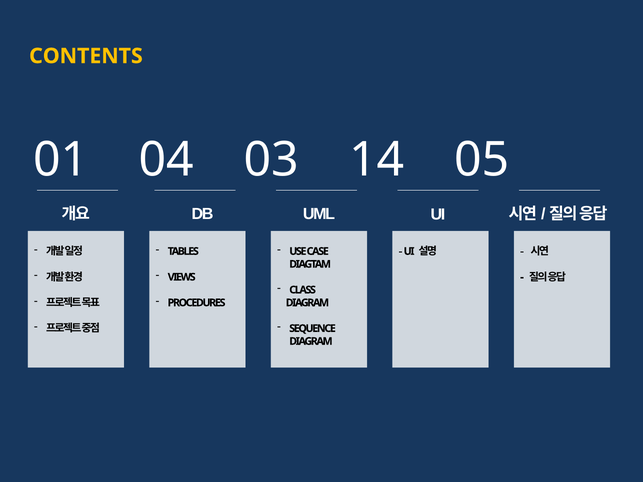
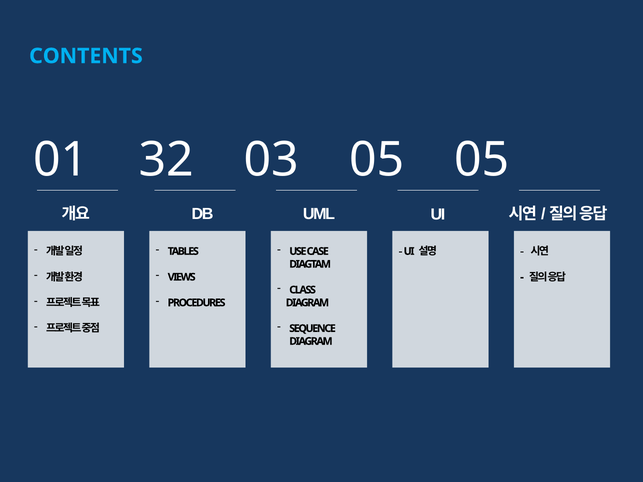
CONTENTS colour: yellow -> light blue (86, 56)
04: 04 -> 32 (166, 160)
03 14: 14 -> 05 (377, 160)
